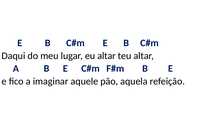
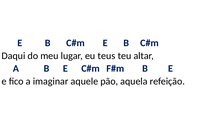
eu altar: altar -> teus (106, 56)
